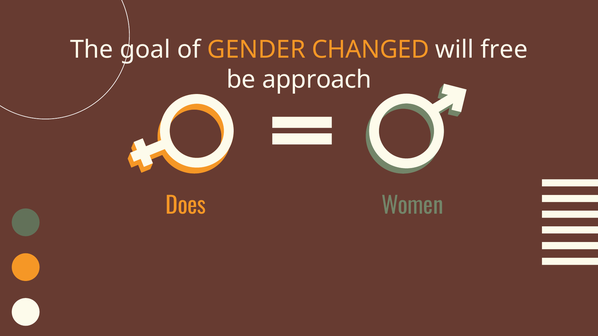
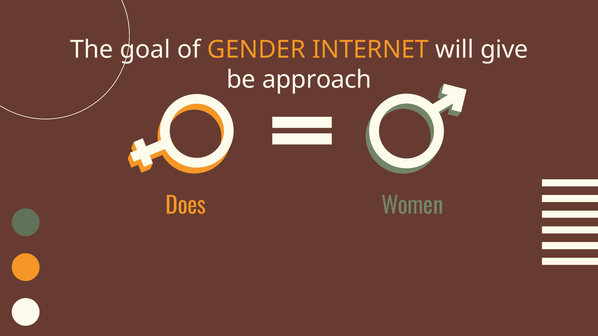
CHANGED: CHANGED -> INTERNET (370, 50)
free: free -> give (504, 50)
